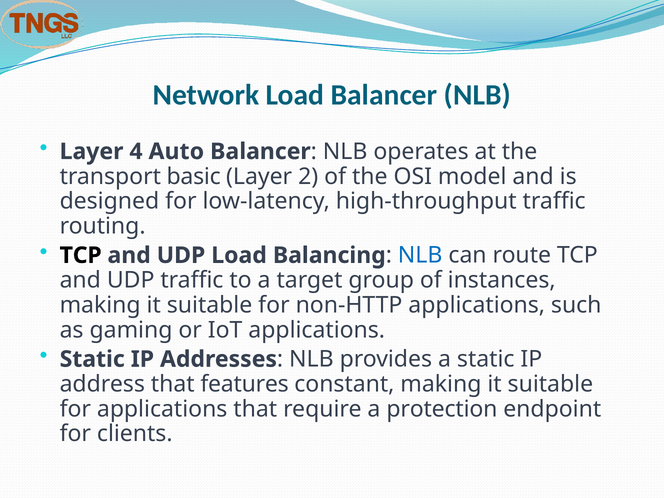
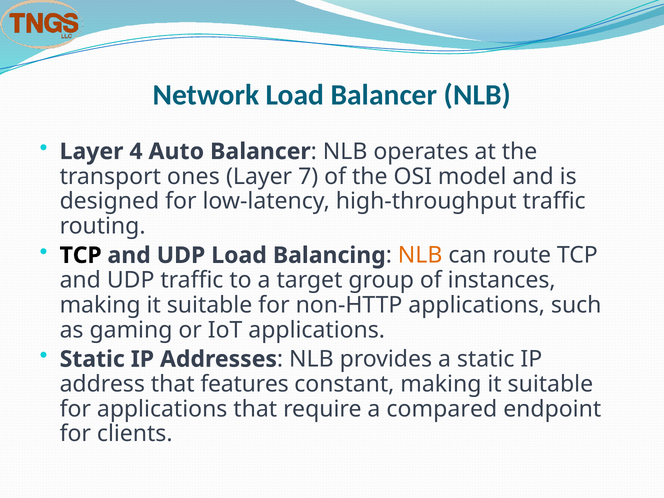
basic: basic -> ones (193, 176)
2: 2 -> 7 (308, 176)
NLB colour: blue -> orange (420, 255)
protection: protection -> compared (442, 409)
